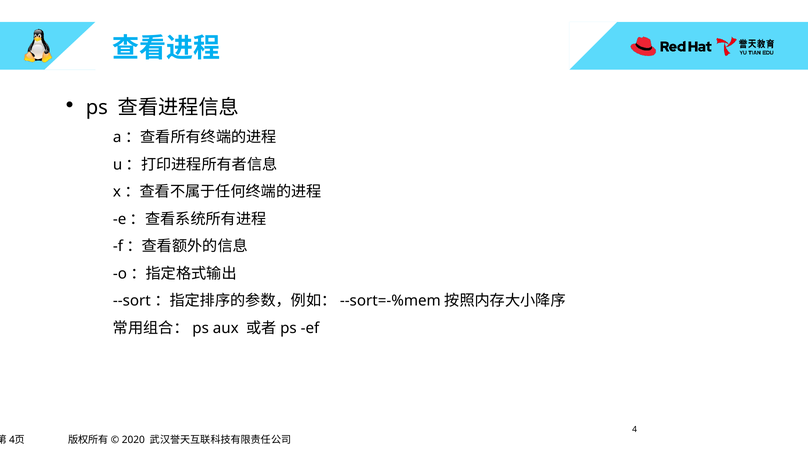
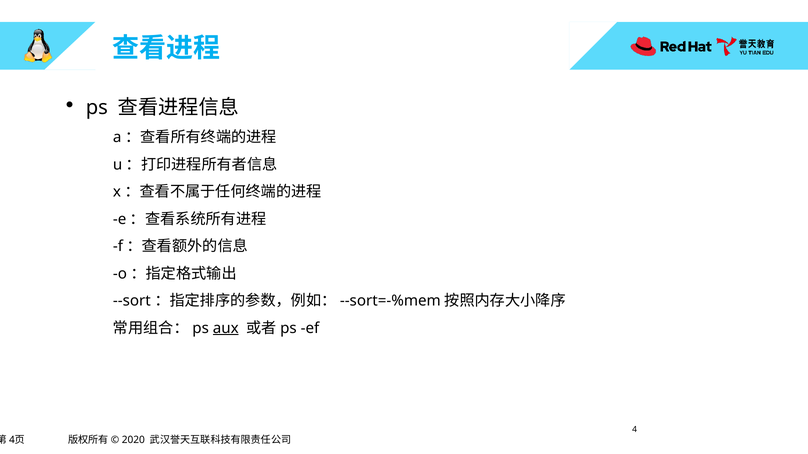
aux underline: none -> present (226, 328)
